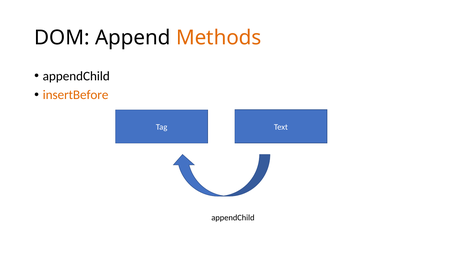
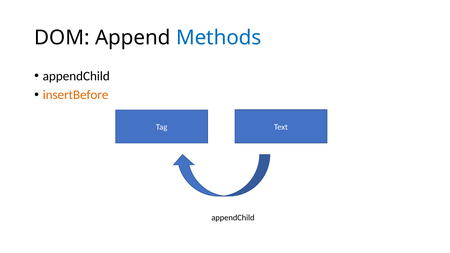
Methods colour: orange -> blue (219, 38)
